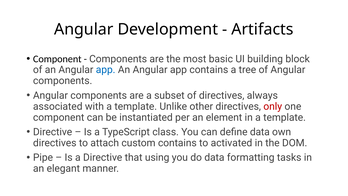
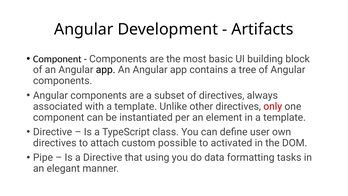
app colour: blue -> black (106, 70)
define data: data -> user (260, 132)
custom contains: contains -> possible (177, 143)
